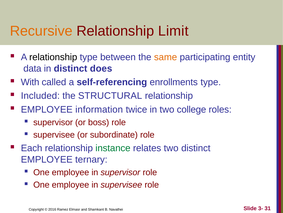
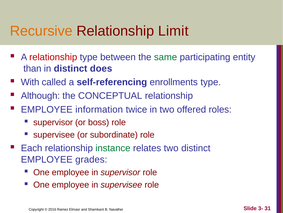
relationship colour: black -> red (53, 57)
same colour: orange -> green (166, 57)
data: data -> than (32, 68)
Included: Included -> Although (40, 96)
STRUCTURAL: STRUCTURAL -> CONCEPTUAL (110, 96)
college: college -> offered (191, 109)
ternary: ternary -> grades (91, 159)
